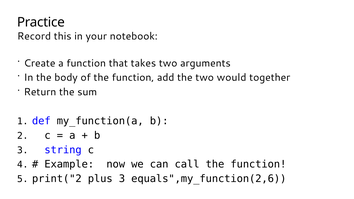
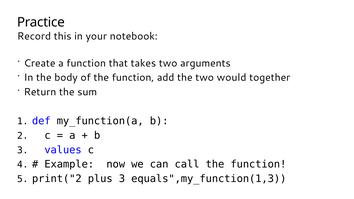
string: string -> values (63, 150)
equals",my_function(2,6: equals",my_function(2,6 -> equals",my_function(1,3 (209, 179)
